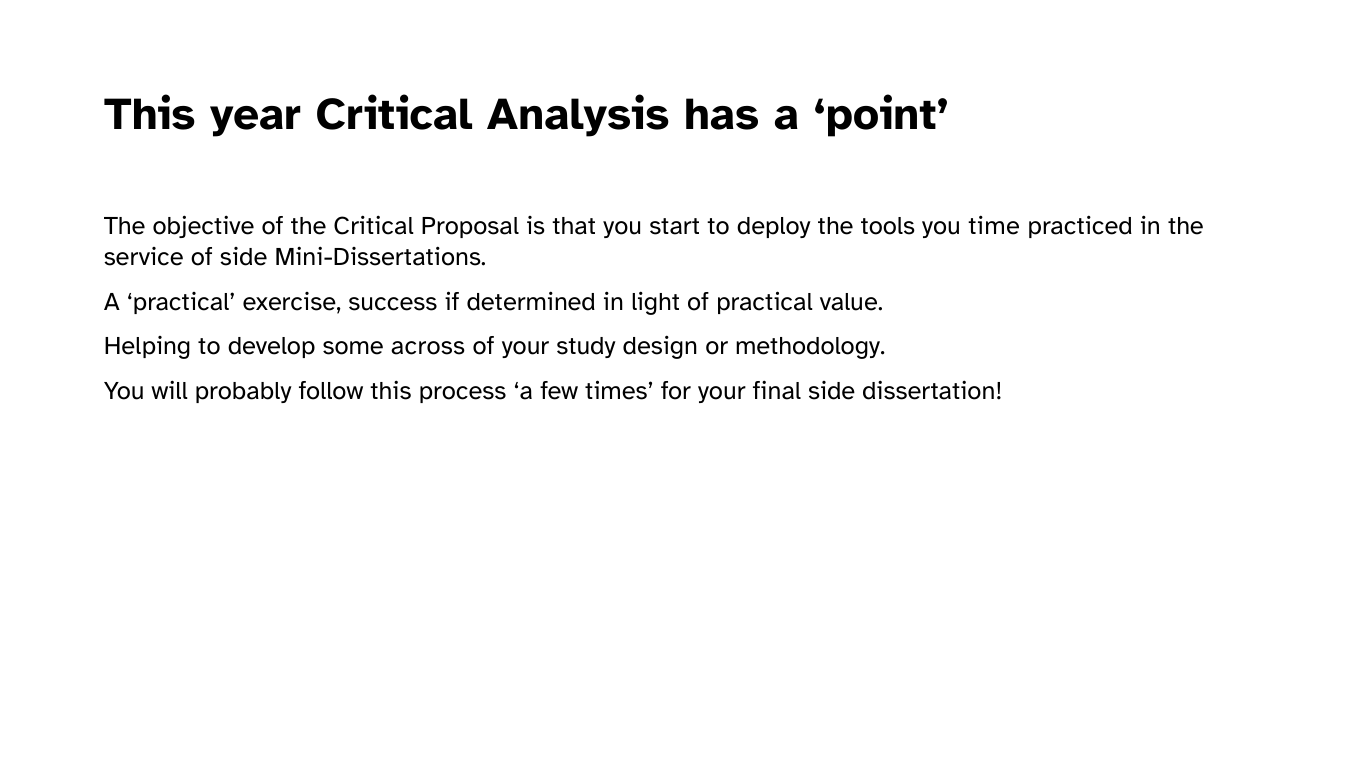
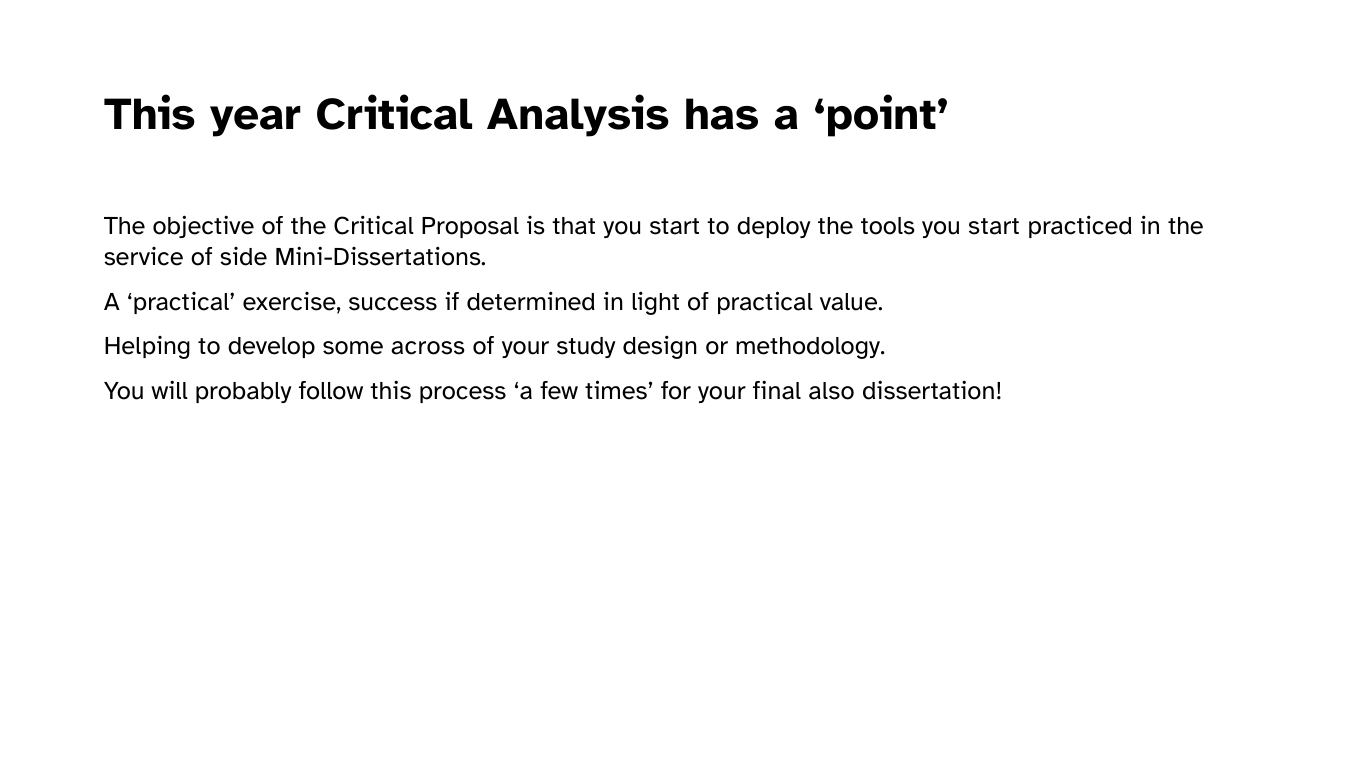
tools you time: time -> start (994, 226)
final side: side -> also (831, 391)
